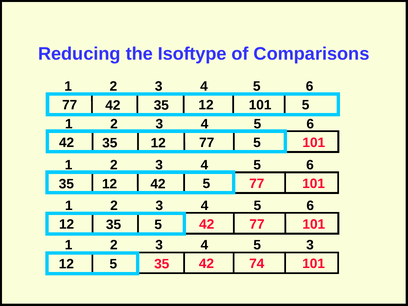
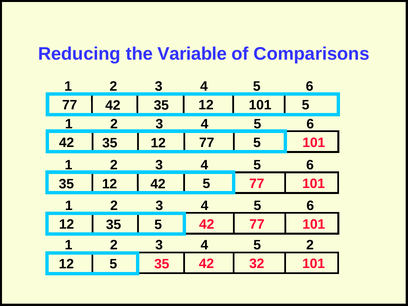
Isoftype: Isoftype -> Variable (192, 54)
5 3: 3 -> 2 (310, 245)
74: 74 -> 32 (257, 264)
